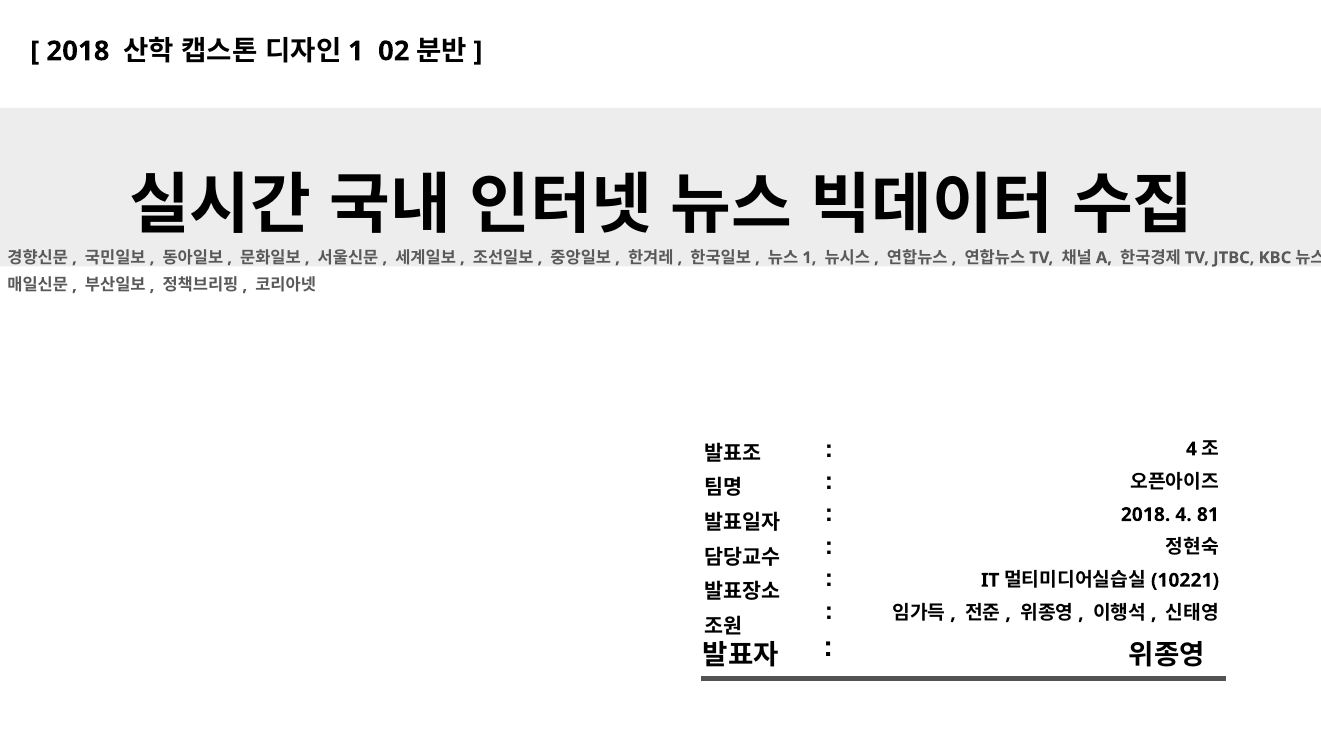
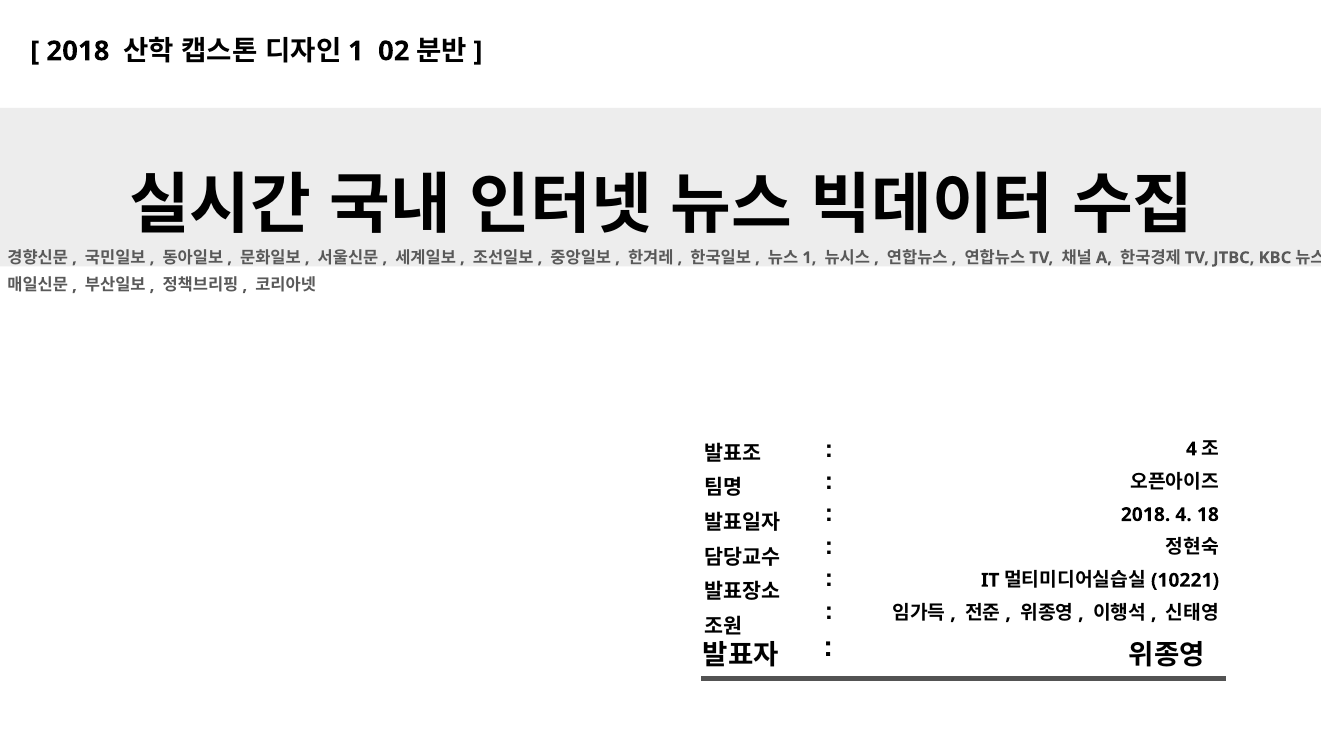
81: 81 -> 18 (1208, 515)
